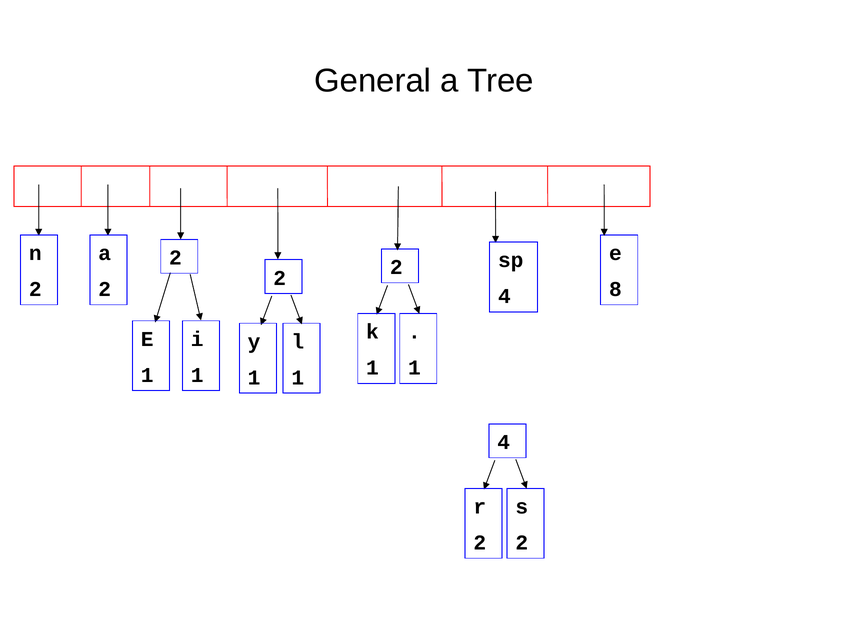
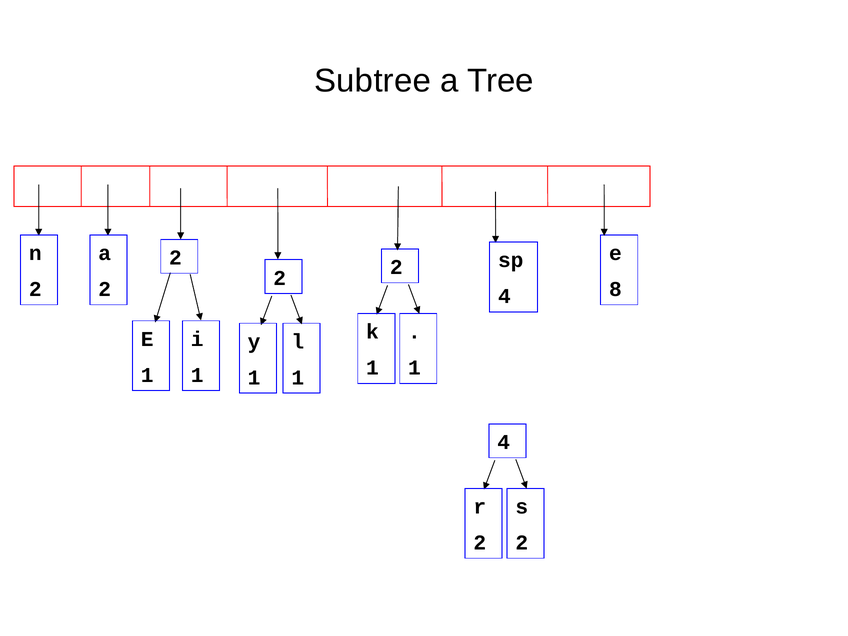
General: General -> Subtree (373, 81)
